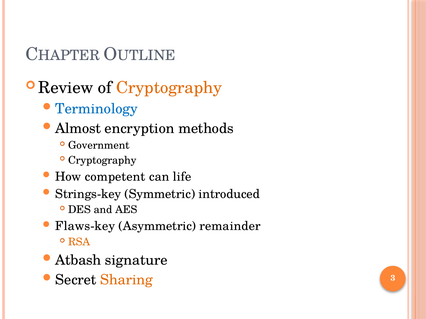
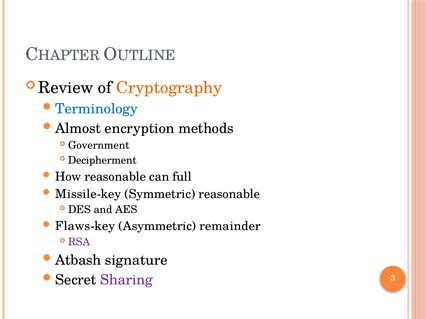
Cryptography: Cryptography -> Decipherment (102, 160)
How competent: competent -> reasonable (115, 177)
life: life -> full (182, 177)
Strings-key: Strings-key -> Missile-key (88, 194)
Symmetric introduced: introduced -> reasonable (229, 194)
RSA colour: orange -> purple (79, 242)
Sharing colour: orange -> purple (127, 280)
